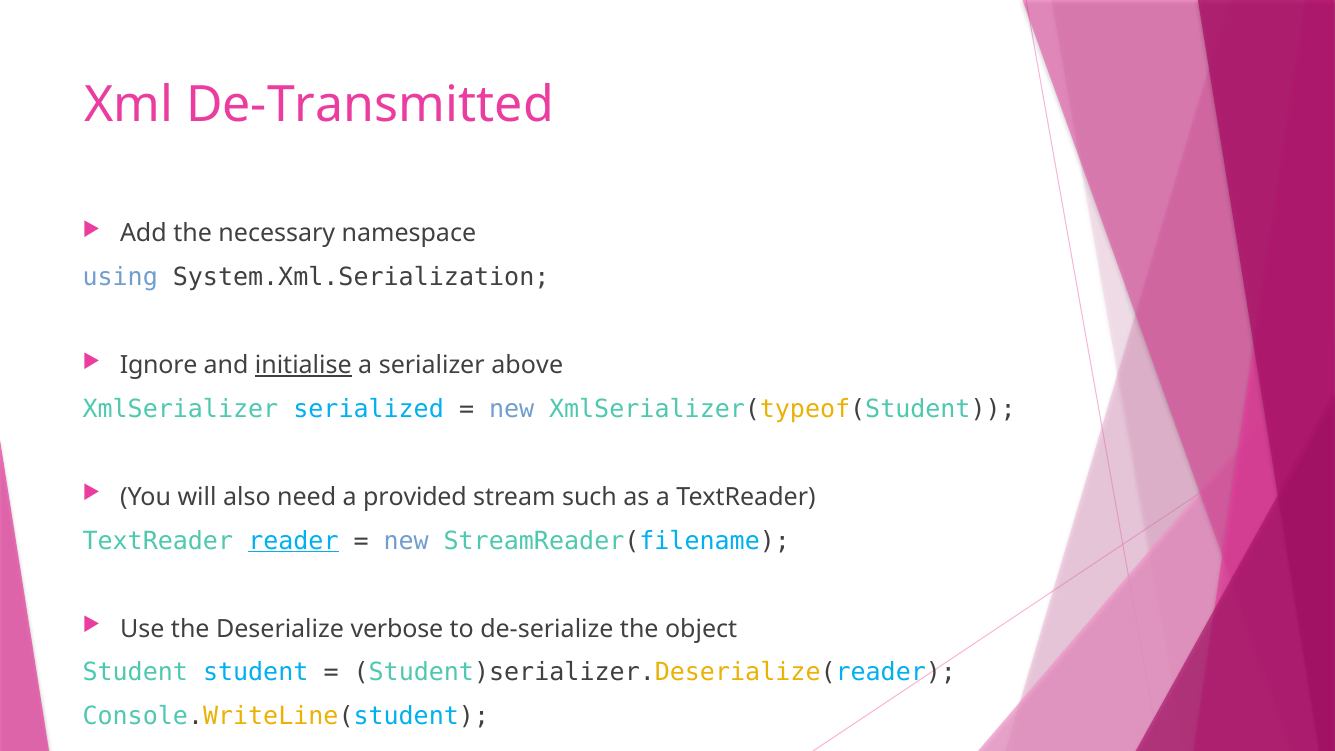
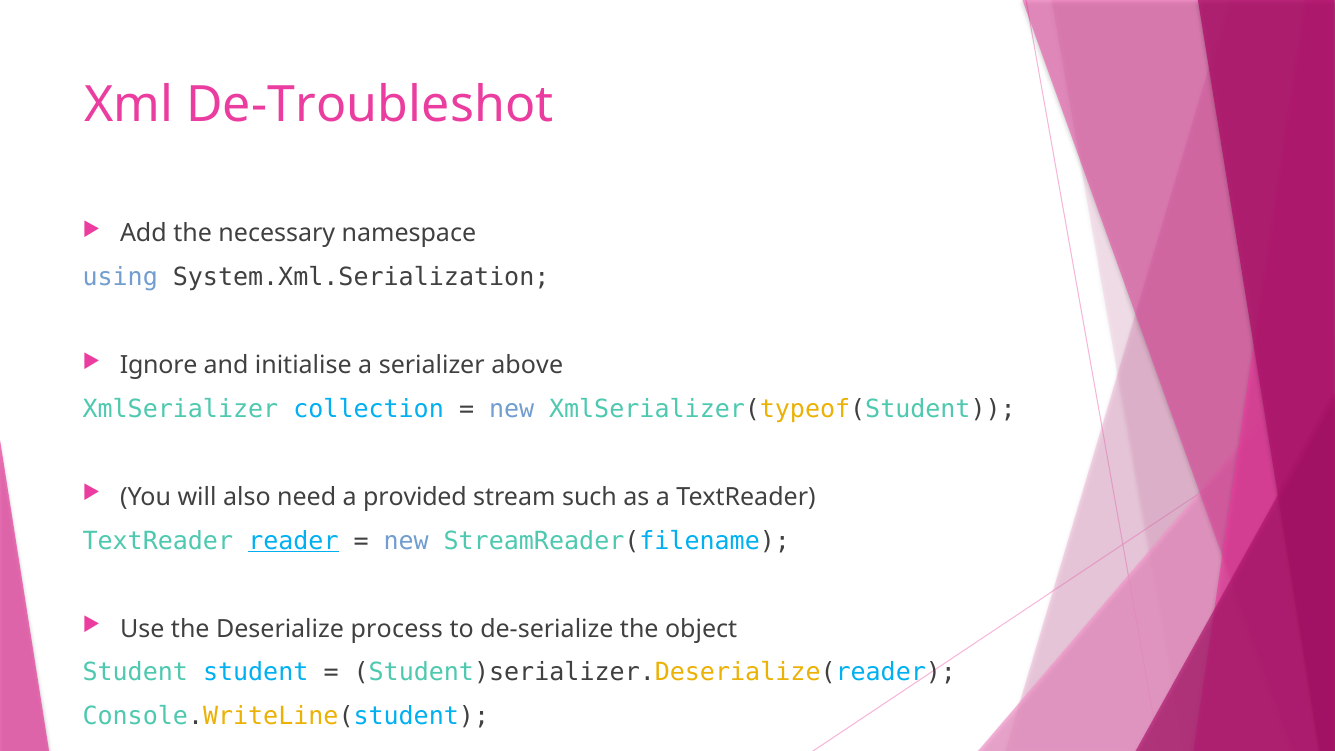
De-Transmitted: De-Transmitted -> De-Troubleshot (370, 105)
initialise underline: present -> none (303, 365)
serialized: serialized -> collection (369, 409)
verbose: verbose -> process (397, 629)
